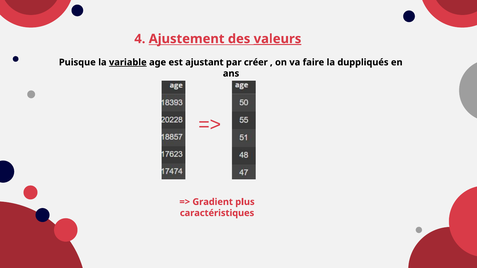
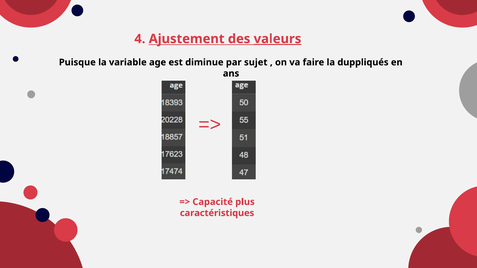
variable underline: present -> none (128, 62)
ajustant: ajustant -> diminue (204, 62)
créer: créer -> sujet (256, 62)
Gradient: Gradient -> Capacité (213, 202)
